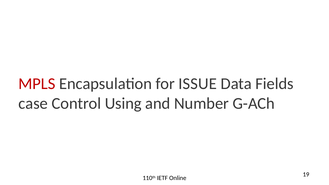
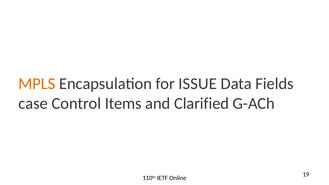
MPLS colour: red -> orange (37, 84)
Using: Using -> Items (123, 104)
Number: Number -> Clarified (202, 104)
